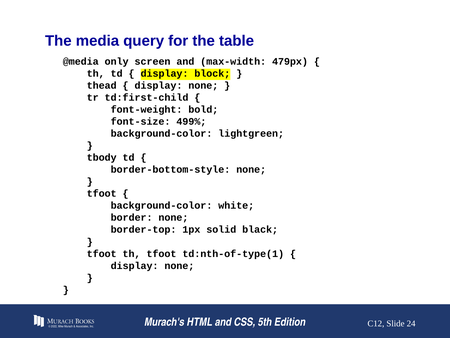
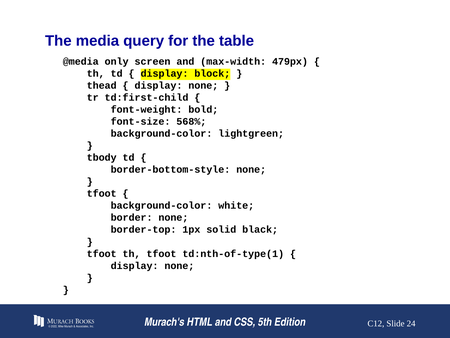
499%: 499% -> 568% (191, 121)
